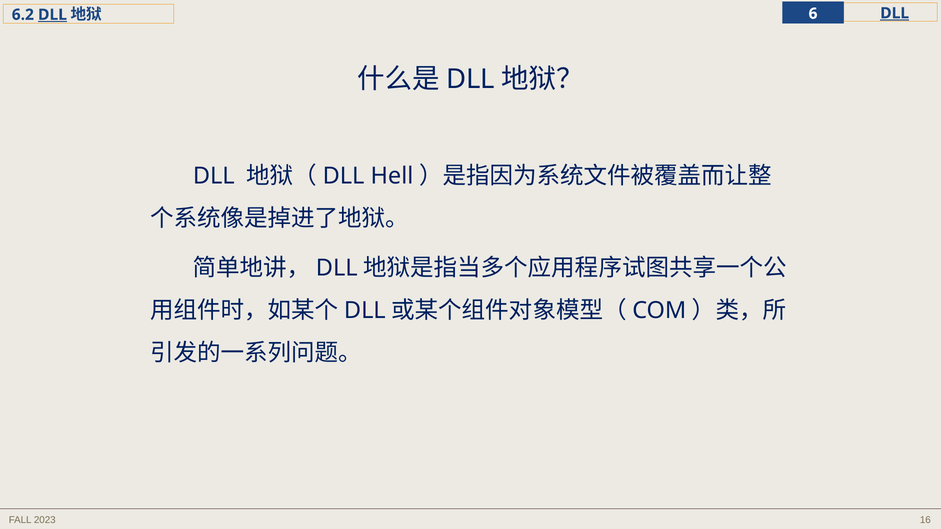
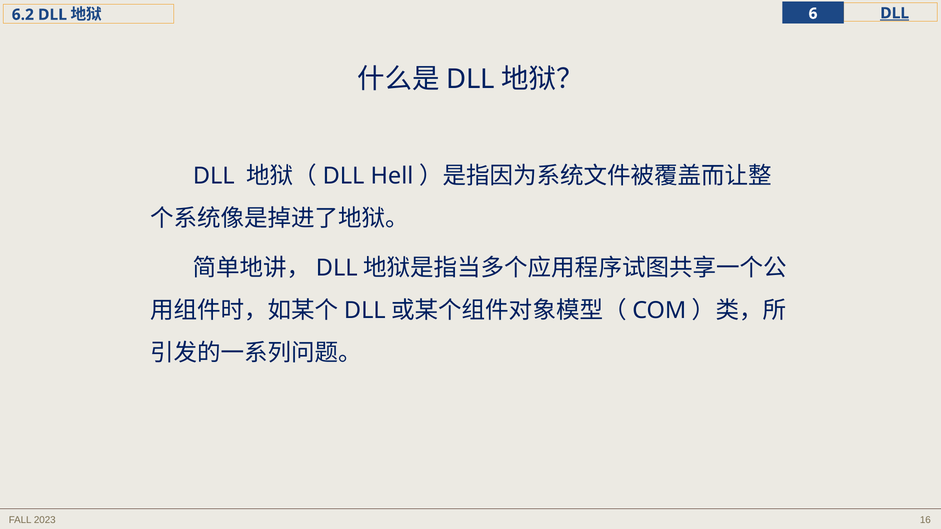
DLL underline: present -> none (52, 15)
